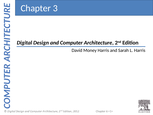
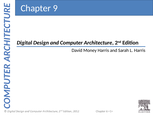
3: 3 -> 9 (55, 8)
